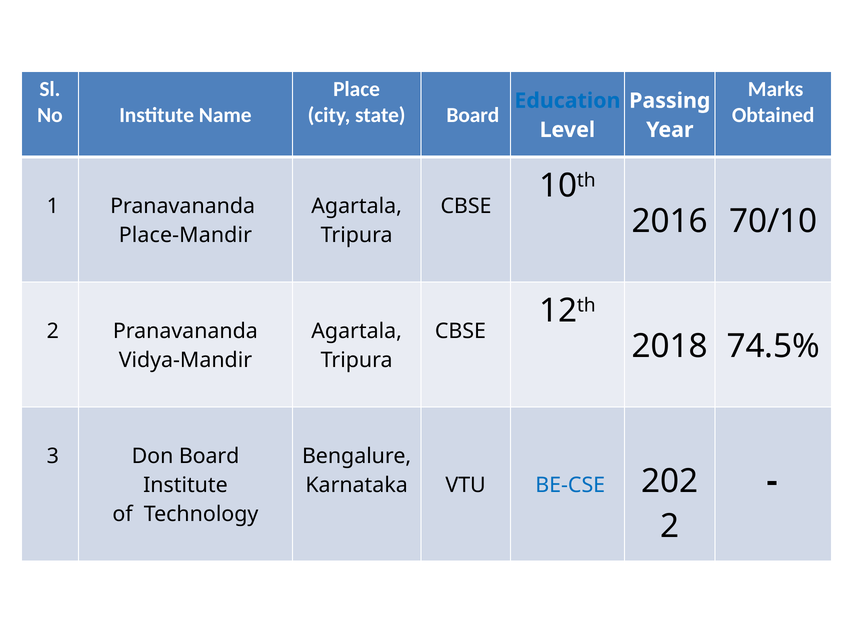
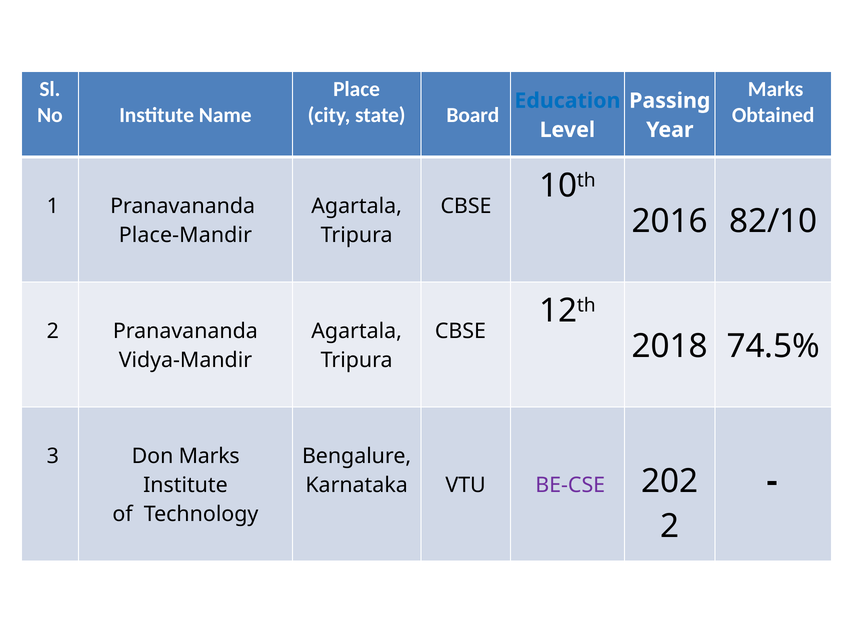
70/10: 70/10 -> 82/10 (773, 221)
Don Board: Board -> Marks (209, 456)
BE-CSE colour: blue -> purple (570, 485)
